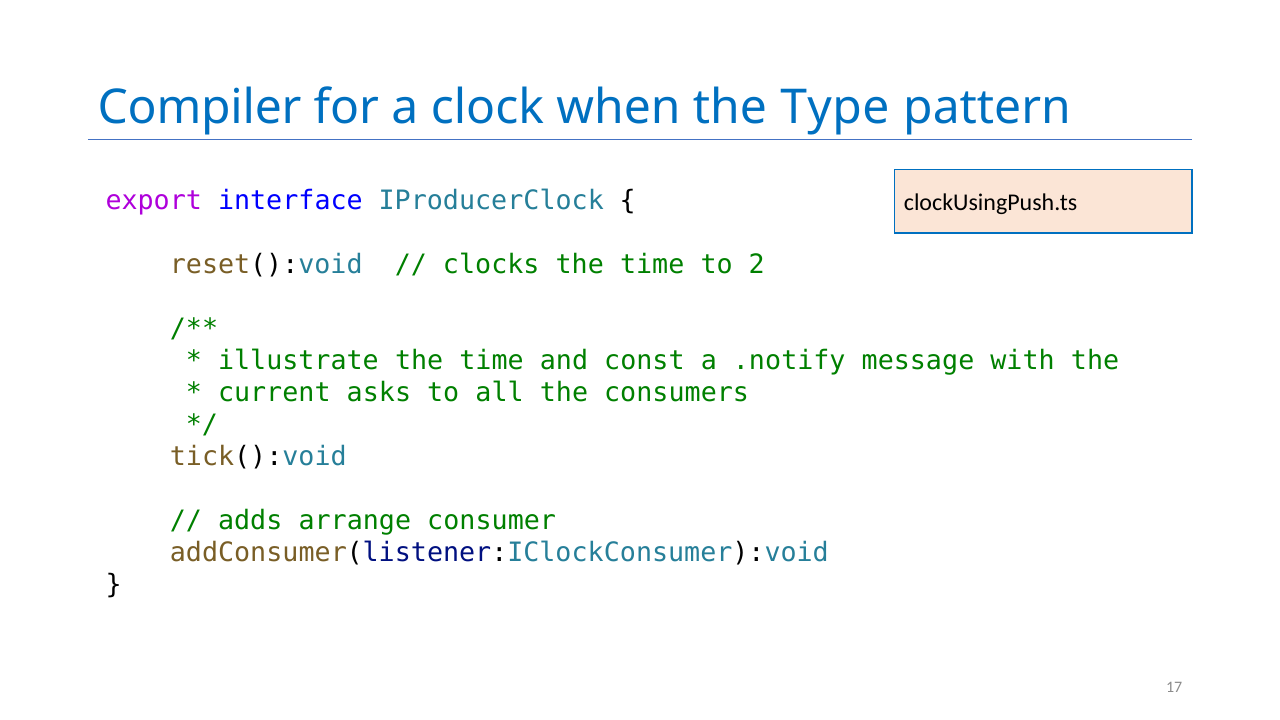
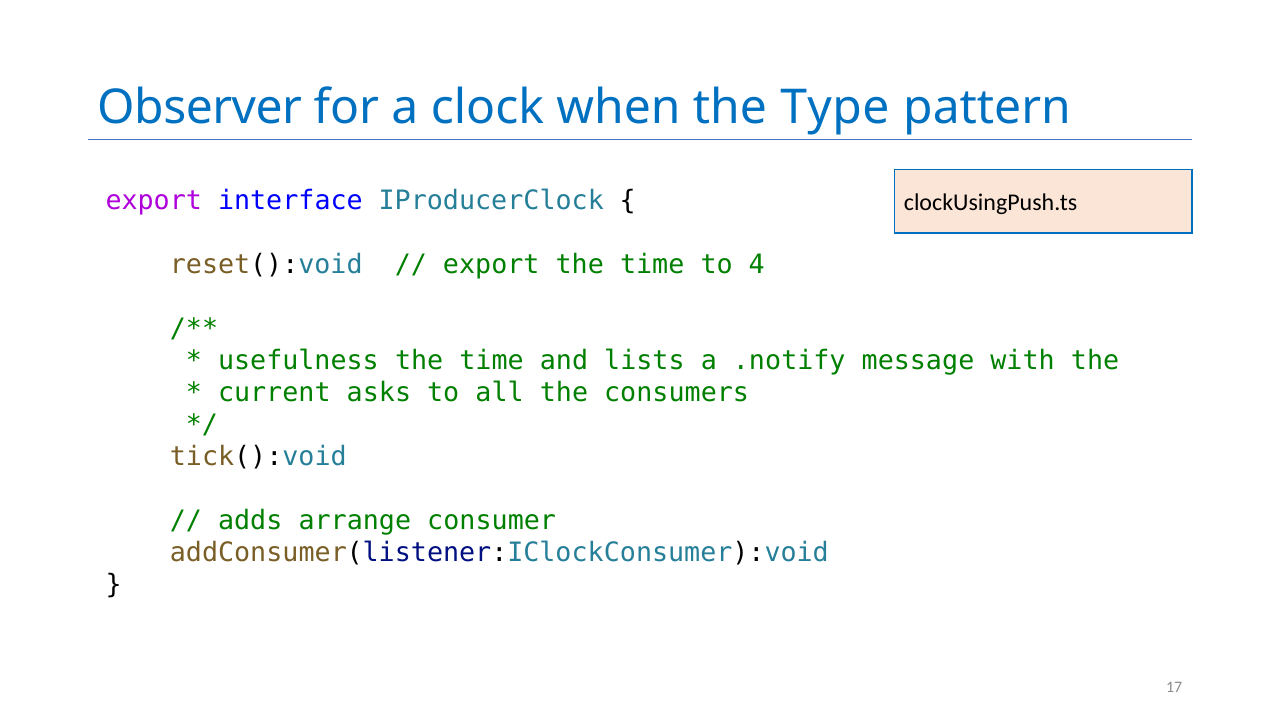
Compiler: Compiler -> Observer (200, 108)
clocks: clocks -> export (491, 264)
2: 2 -> 4 (757, 264)
illustrate: illustrate -> usefulness (298, 361)
const: const -> lists (644, 361)
